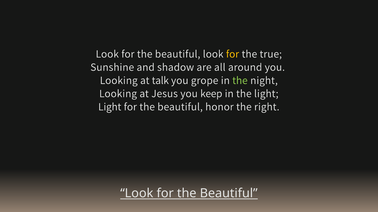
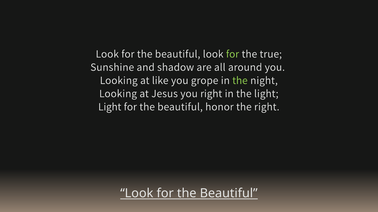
for colour: yellow -> light green (233, 54)
talk: talk -> like (160, 81)
you keep: keep -> right (211, 94)
